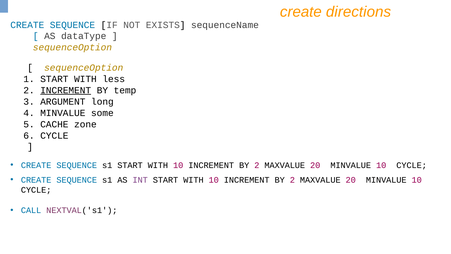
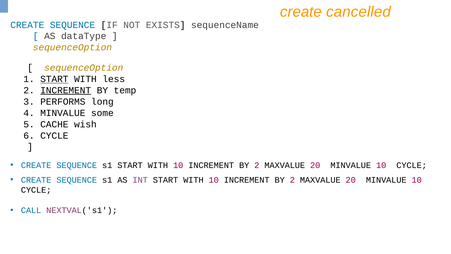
directions: directions -> cancelled (358, 12)
START underline: none -> present (54, 79)
ARGUMENT: ARGUMENT -> PERFORMS (63, 102)
zone: zone -> wish (85, 124)
